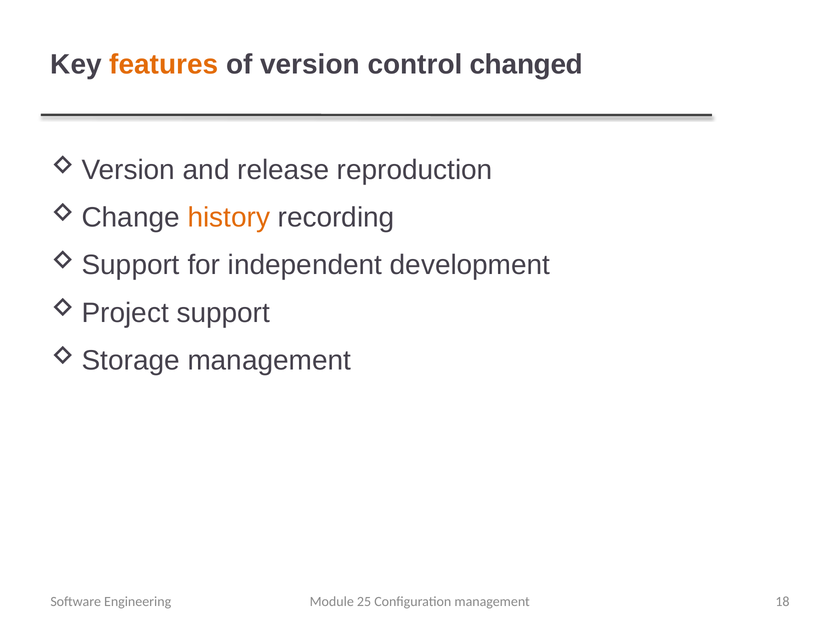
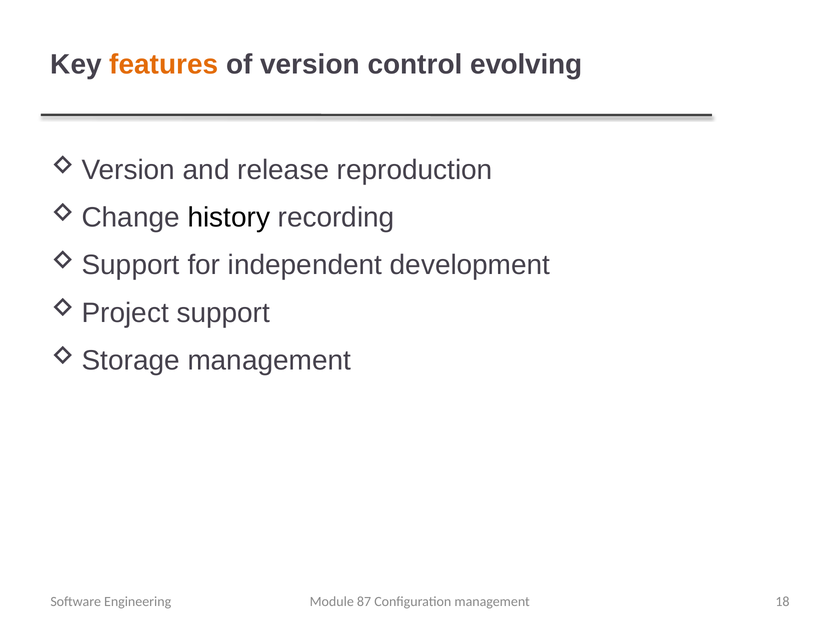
changed: changed -> evolving (526, 64)
history colour: orange -> black (229, 218)
25: 25 -> 87 (364, 602)
